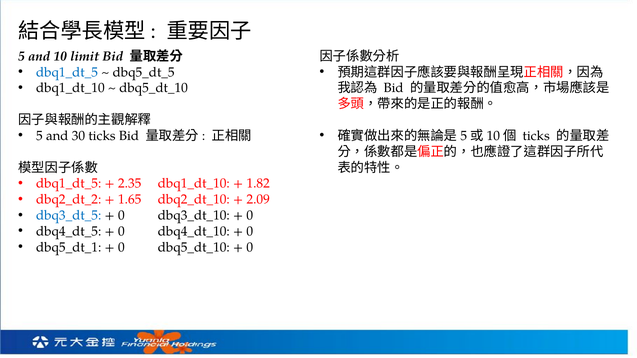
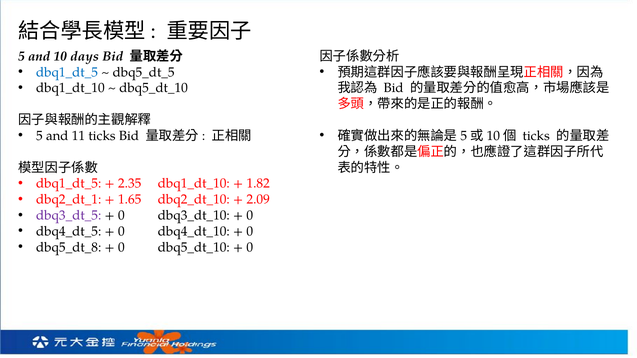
limit: limit -> days (85, 56)
30: 30 -> 11 (78, 136)
dbq2_dt_2: dbq2_dt_2 -> dbq2_dt_1 (69, 200)
dbq3_dt_5 colour: blue -> purple (69, 216)
dbq5_dt_1: dbq5_dt_1 -> dbq5_dt_8 (69, 247)
